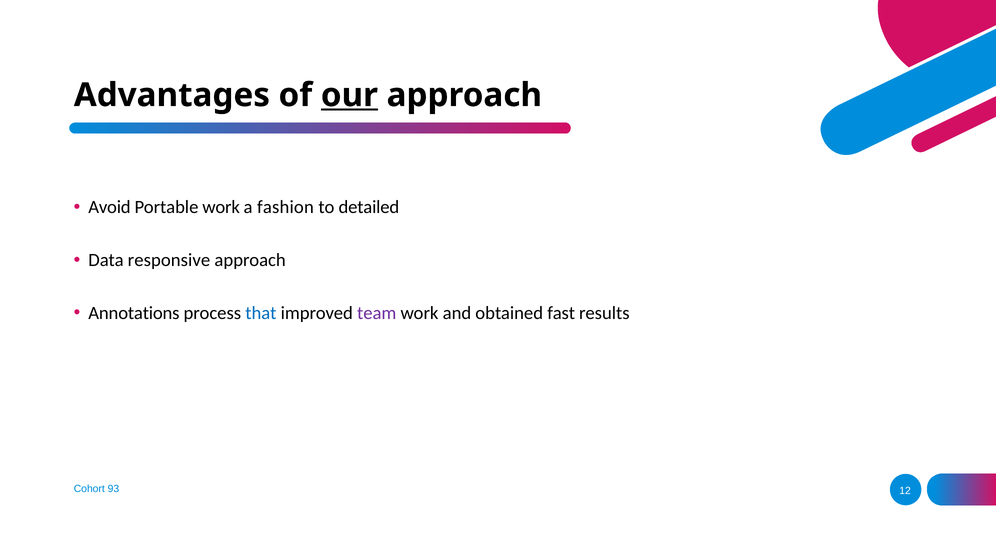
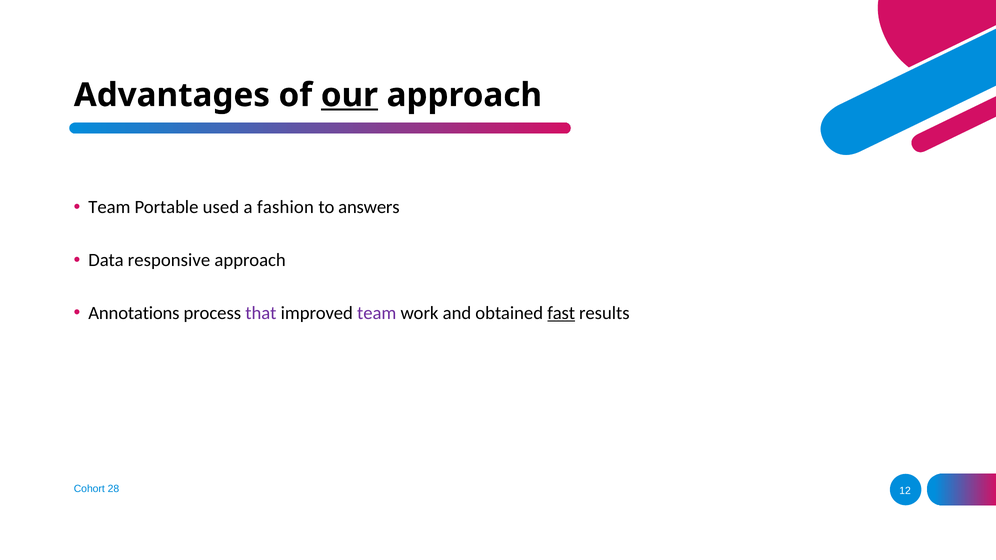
Avoid: Avoid -> Team (109, 207)
Portable work: work -> used (221, 207)
detailed: detailed -> answers (369, 207)
that colour: blue -> purple (261, 313)
fast underline: none -> present (561, 313)
93: 93 -> 28 (113, 489)
